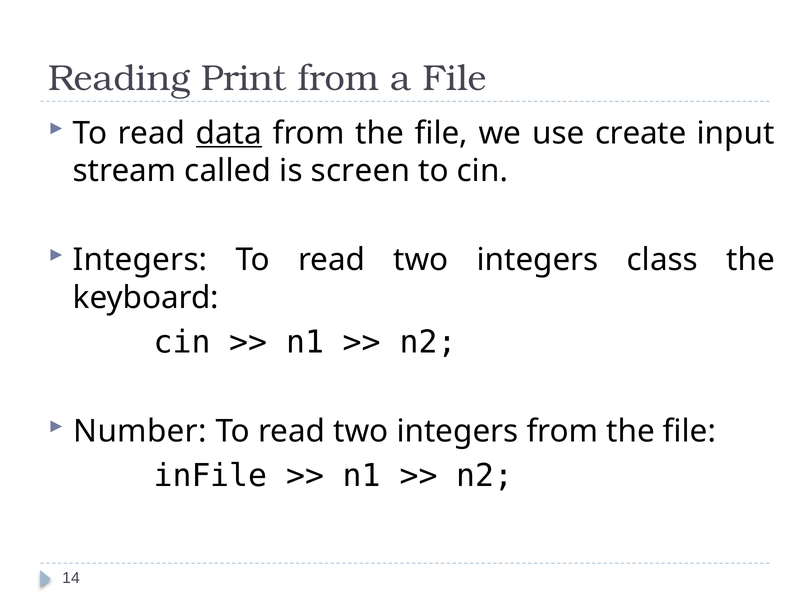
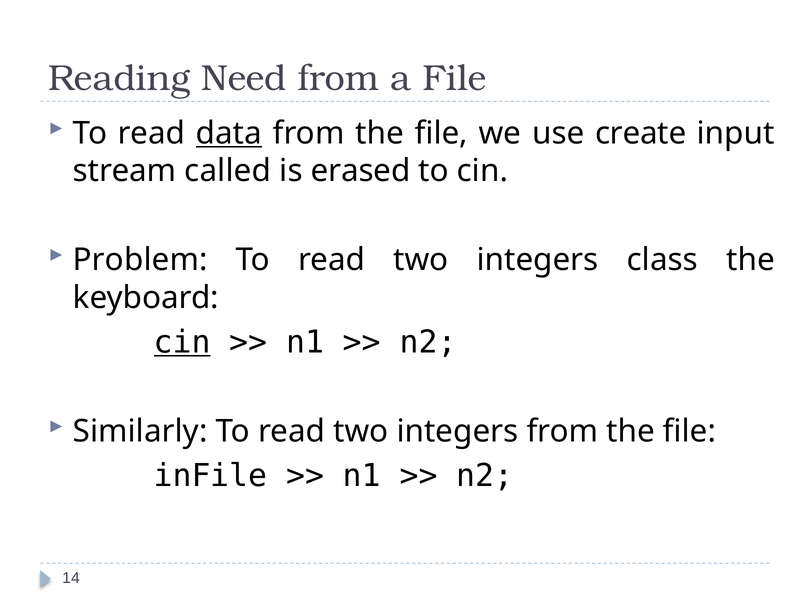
Print: Print -> Need (244, 78)
screen: screen -> erased (361, 171)
Integers: Integers -> Problem (140, 260)
cin underline: none -> present (182, 342)
Number: Number -> Similarly (140, 431)
